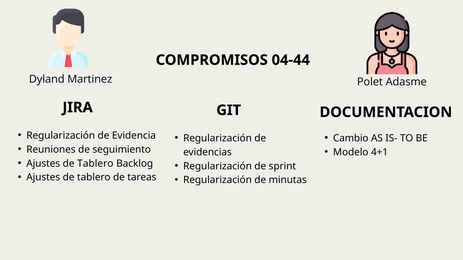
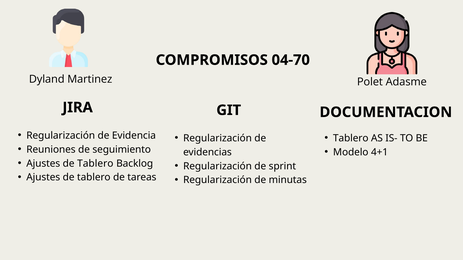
04-44: 04-44 -> 04-70 (291, 60)
Cambio: Cambio -> Tablero (351, 138)
